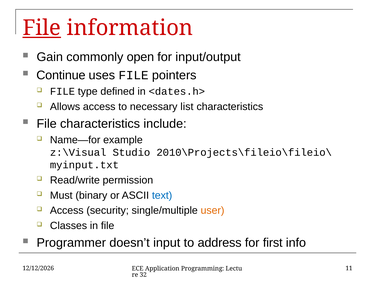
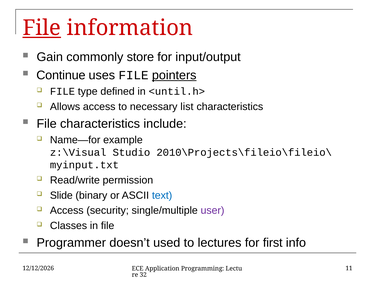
open: open -> store (140, 57)
pointers underline: none -> present (174, 75)
<dates.h>: <dates.h> -> <until.h> (177, 92)
Must: Must -> Slide (61, 196)
user colour: orange -> purple (213, 211)
input: input -> used (167, 243)
address: address -> lectures (220, 243)
